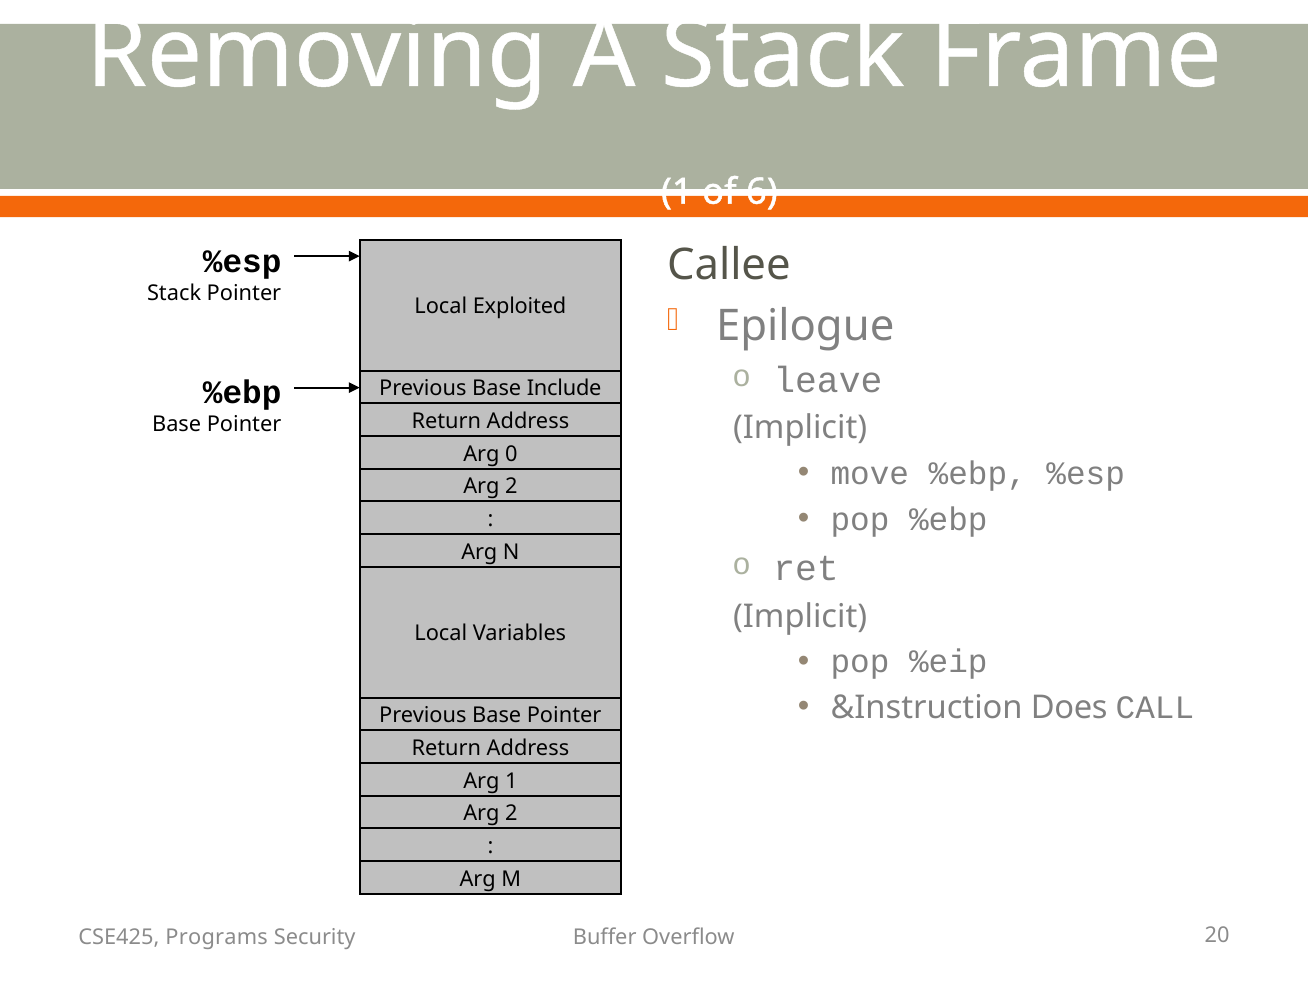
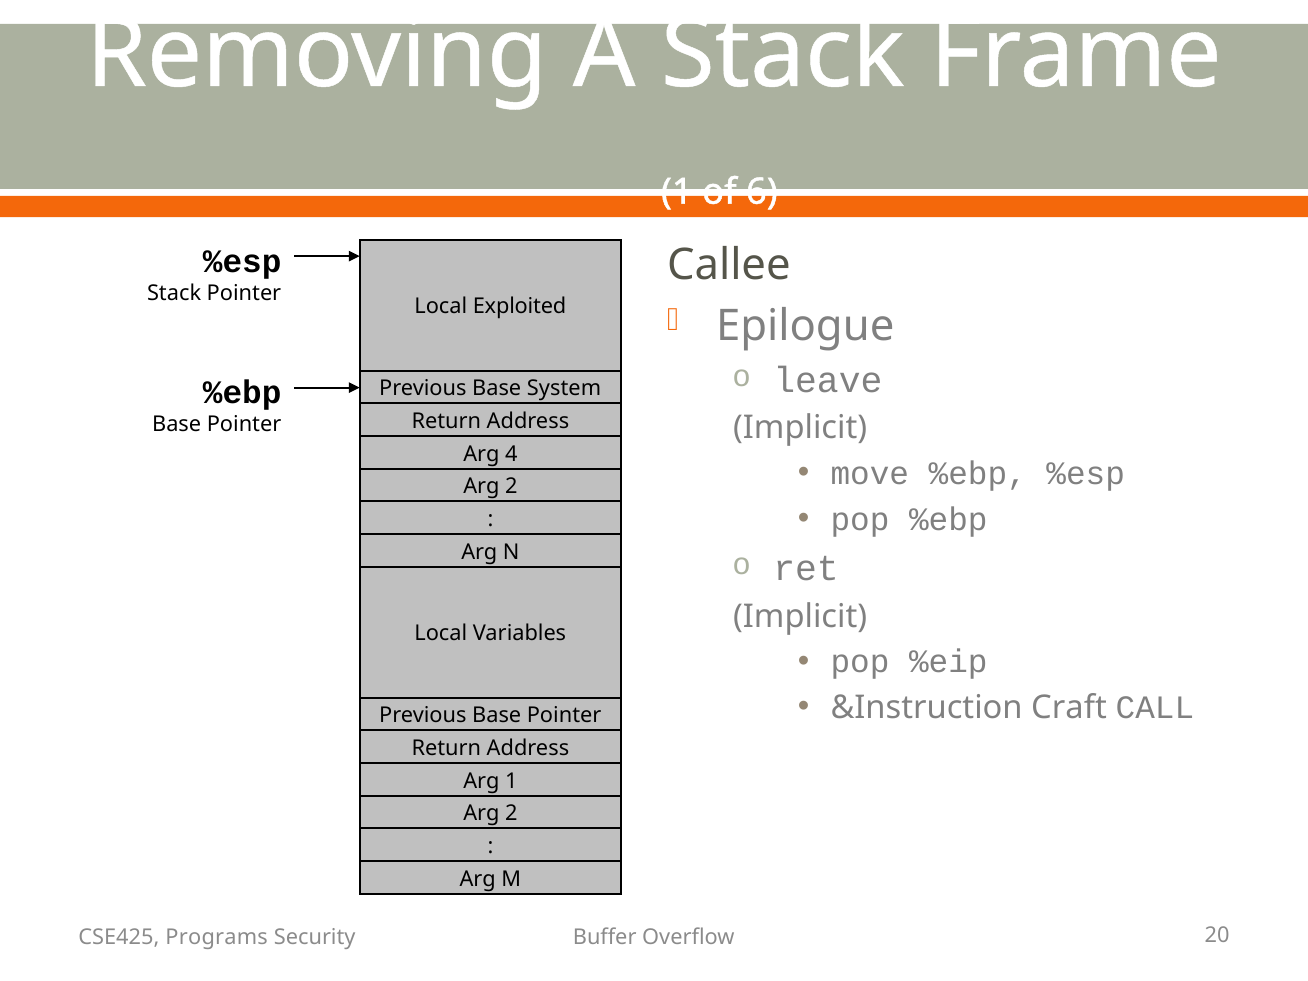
Include: Include -> System (564, 388)
0: 0 -> 4 (511, 454)
Does: Does -> Craft (1069, 708)
